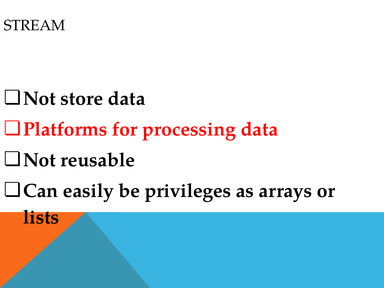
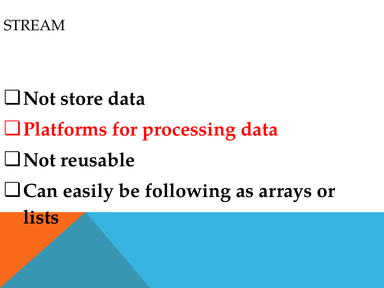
privileges: privileges -> following (188, 191)
